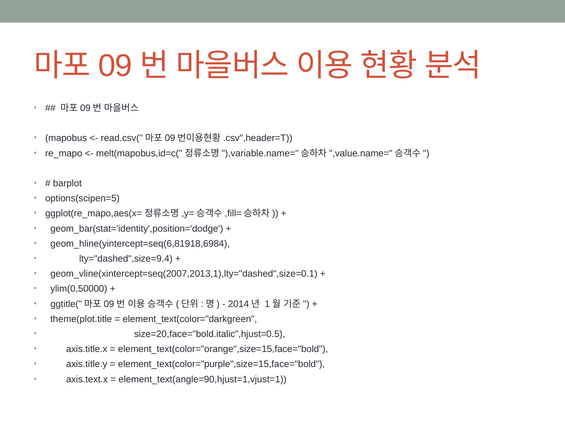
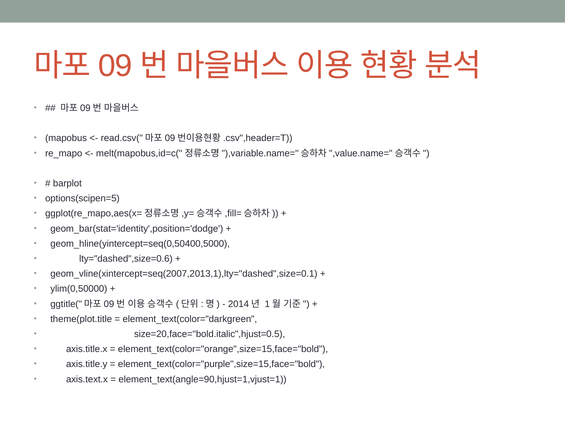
geom_hline(yintercept=seq(6,81918,6984: geom_hline(yintercept=seq(6,81918,6984 -> geom_hline(yintercept=seq(0,50400,5000 (140, 244)
lty="dashed",size=9.4: lty="dashed",size=9.4 -> lty="dashed",size=0.6 (126, 259)
